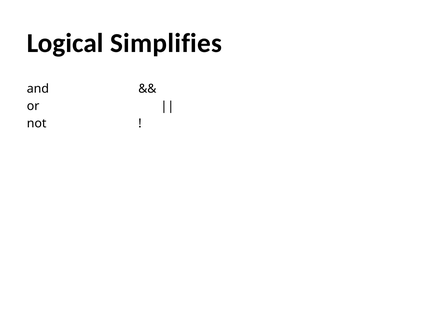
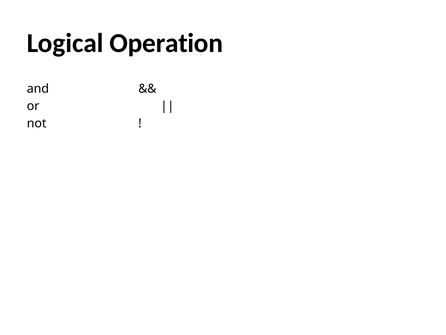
Simplifies: Simplifies -> Operation (166, 43)
